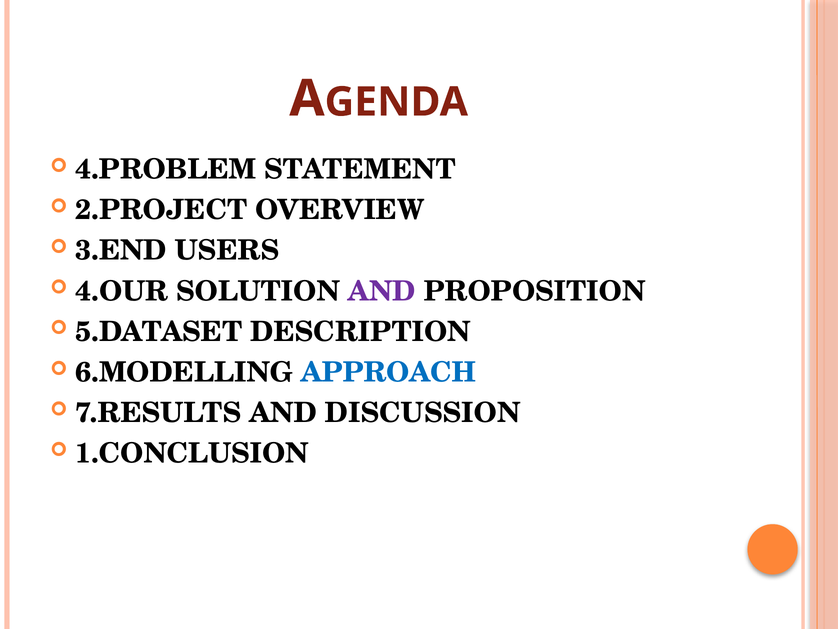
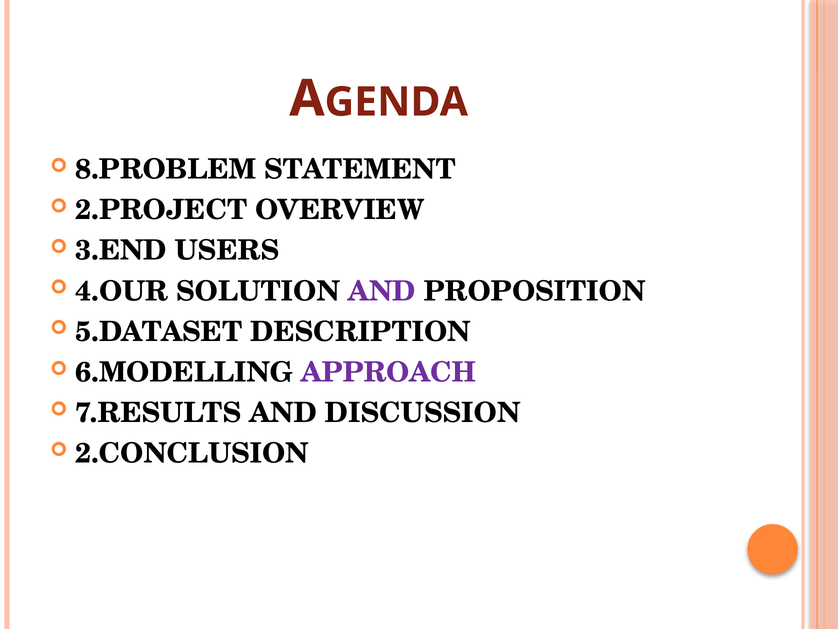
4.PROBLEM: 4.PROBLEM -> 8.PROBLEM (166, 169)
APPROACH colour: blue -> purple (388, 372)
1.CONCLUSION: 1.CONCLUSION -> 2.CONCLUSION (192, 453)
